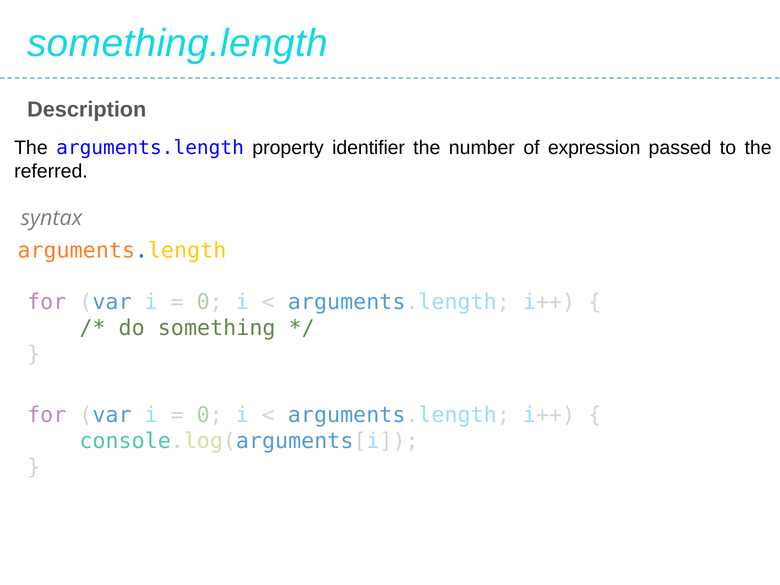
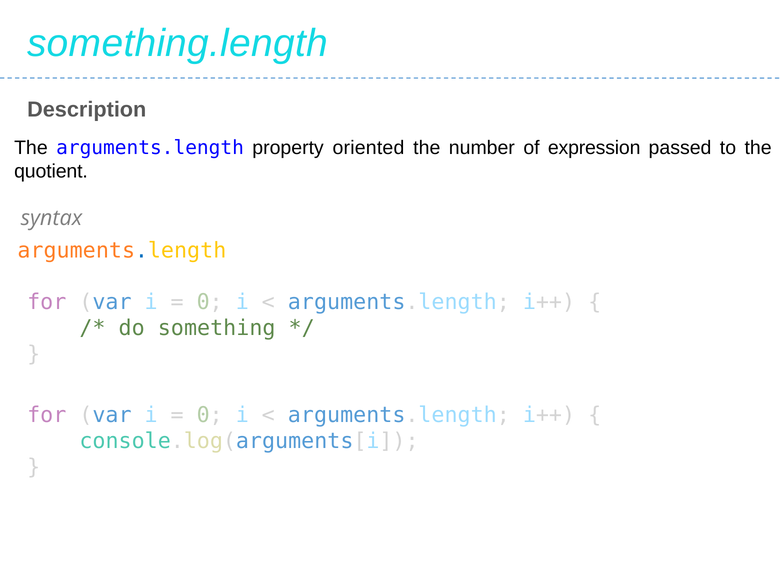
identifier: identifier -> oriented (368, 148)
referred: referred -> quotient (51, 171)
